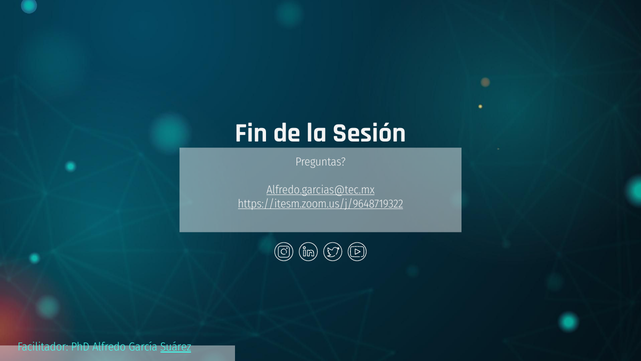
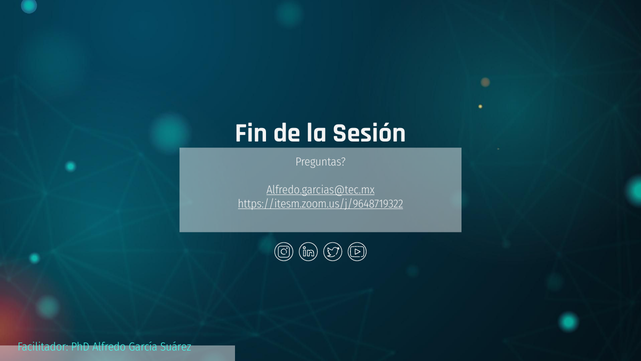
Suárez underline: present -> none (176, 347)
